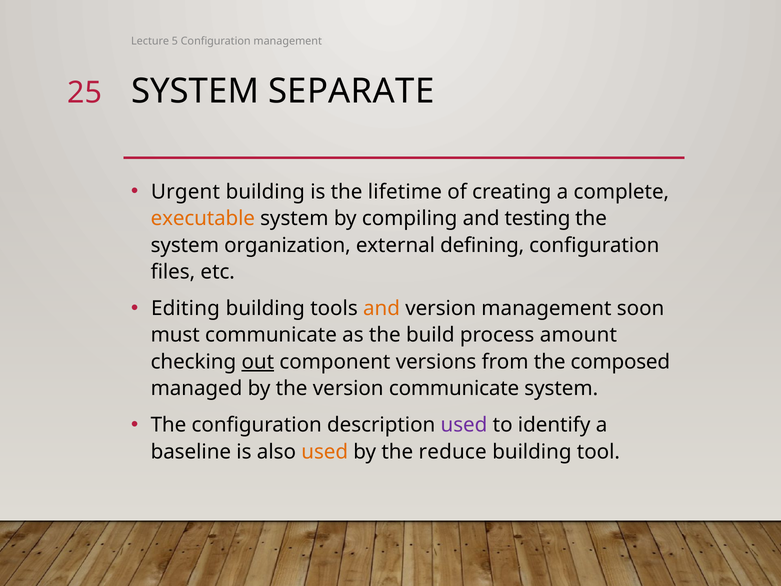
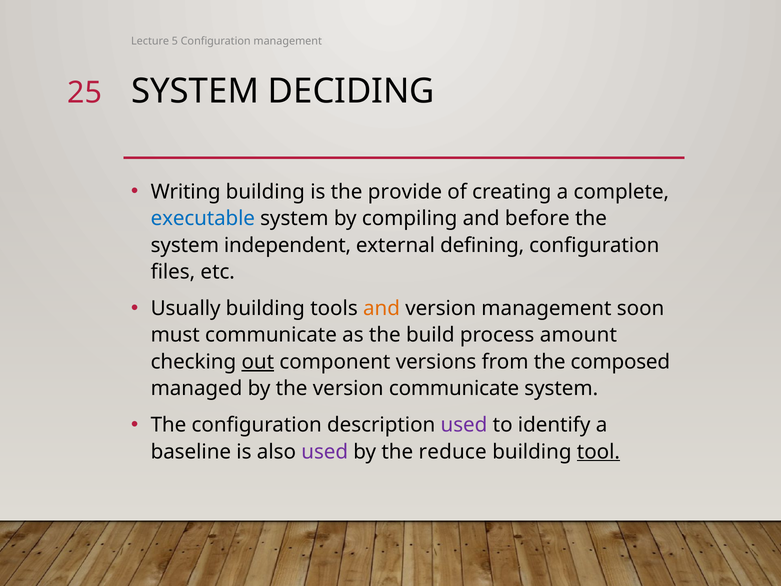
SEPARATE: SEPARATE -> DECIDING (351, 91)
Urgent: Urgent -> Writing (186, 192)
lifetime: lifetime -> provide (405, 192)
executable colour: orange -> blue (203, 219)
testing: testing -> before (537, 219)
organization: organization -> independent (287, 245)
Editing: Editing -> Usually (186, 308)
used colour: orange -> purple (325, 452)
tool underline: none -> present (598, 452)
